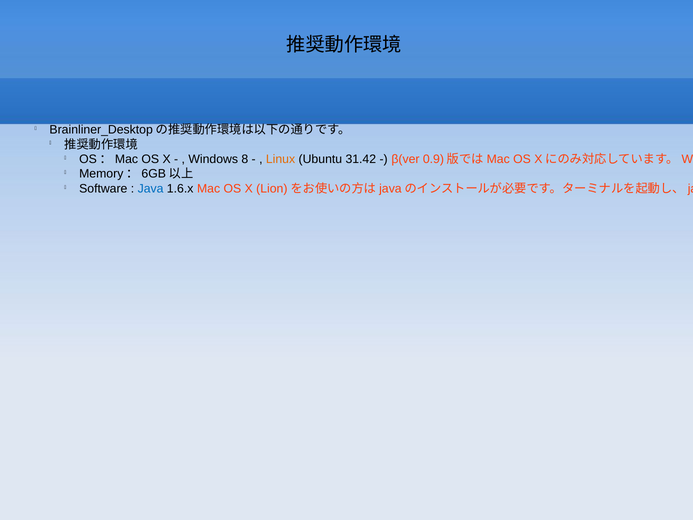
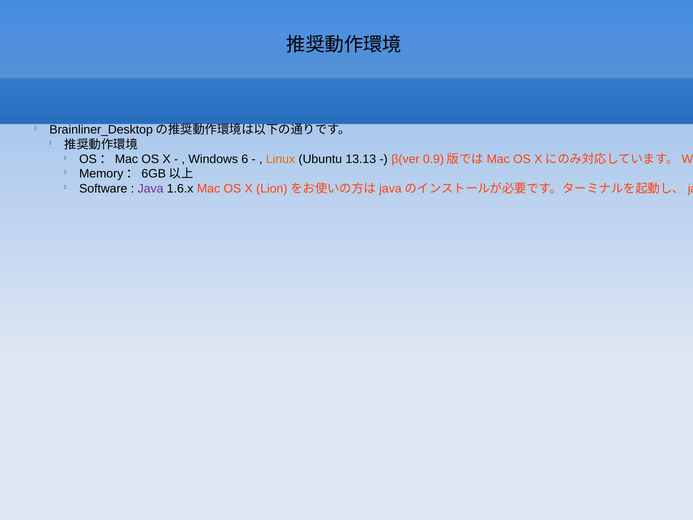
8: 8 -> 6 (245, 159)
31.42: 31.42 -> 13.13 (361, 159)
Java colour: blue -> purple (151, 189)
